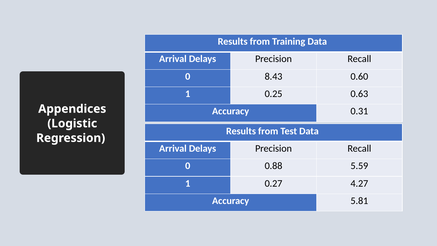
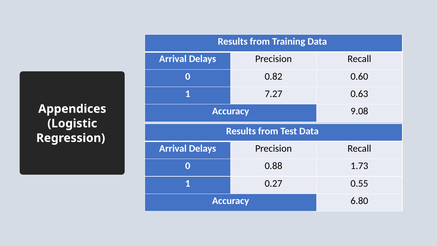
8.43: 8.43 -> 0.82 (274, 76)
0.25: 0.25 -> 7.27 (274, 94)
0.31: 0.31 -> 9.08 (359, 111)
5.59: 5.59 -> 1.73 (359, 166)
4.27: 4.27 -> 0.55 (359, 183)
5.81: 5.81 -> 6.80 (359, 201)
